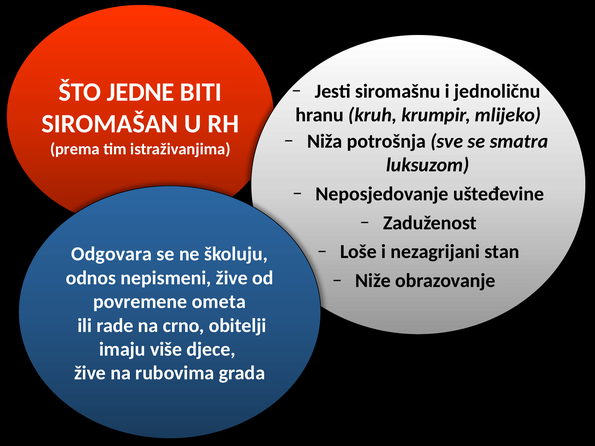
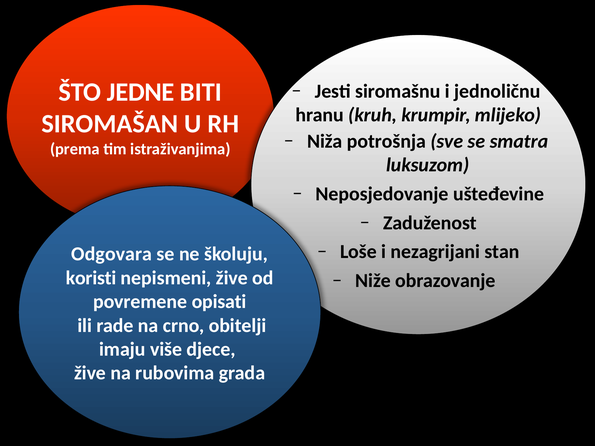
odnos: odnos -> koristi (91, 278)
ometa: ometa -> opisati (219, 302)
